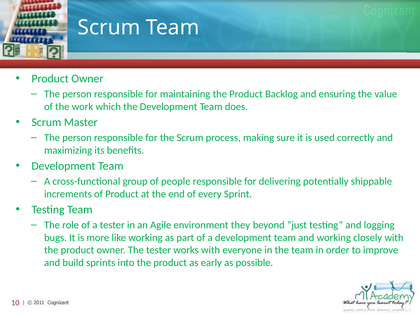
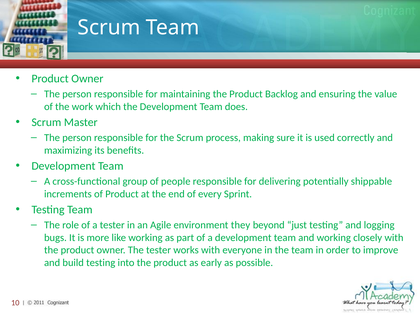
build sprints: sprints -> testing (101, 263)
